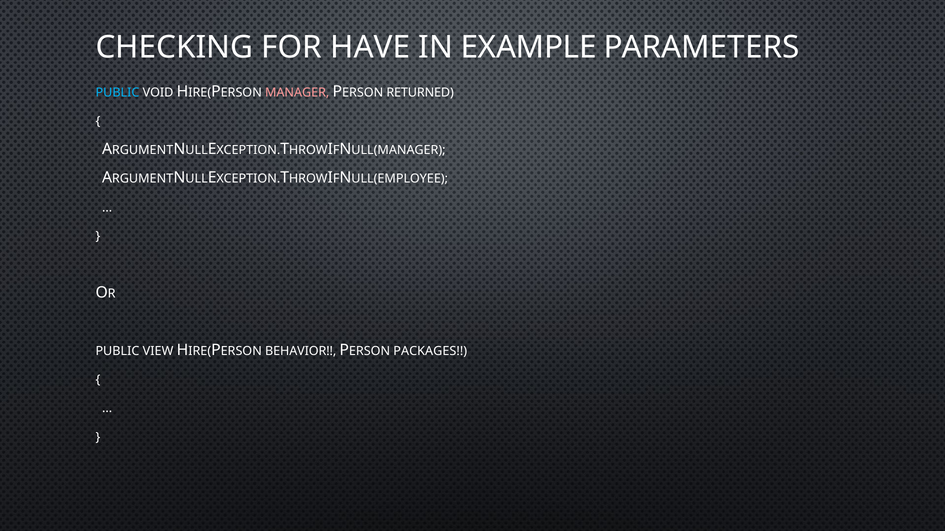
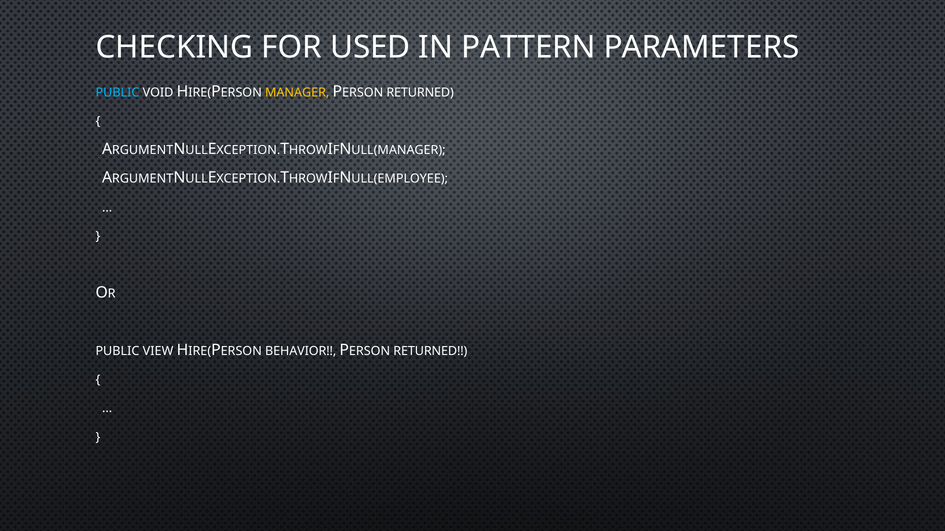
HAVE: HAVE -> USED (370, 47)
EXAMPLE: EXAMPLE -> PATTERN (529, 47)
MANAGER colour: pink -> yellow (297, 93)
PACKAGES: PACKAGES -> RETURNED (430, 351)
